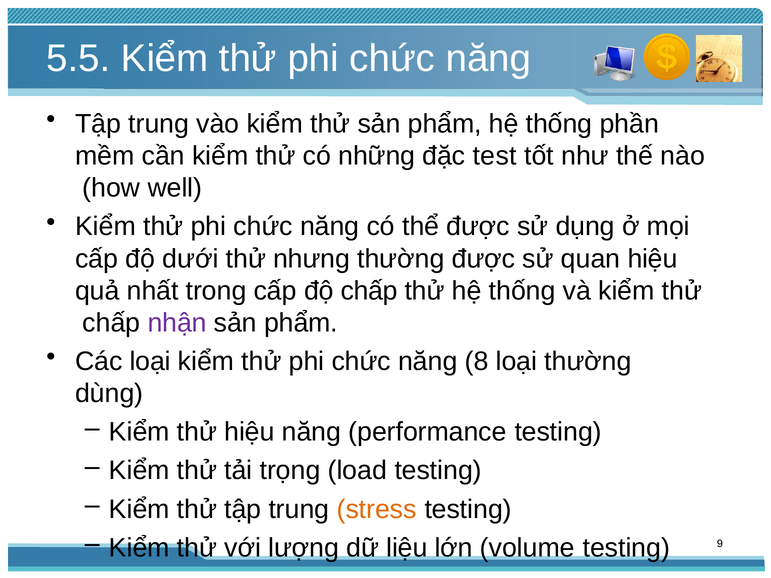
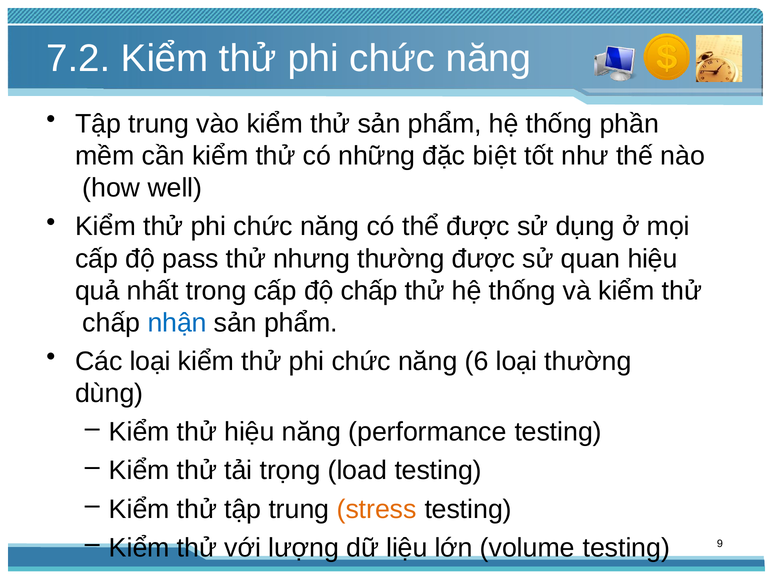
5.5: 5.5 -> 7.2 (78, 58)
test: test -> biệt (495, 156)
dưới: dưới -> pass (191, 259)
nhận colour: purple -> blue (177, 323)
8: 8 -> 6 (477, 362)
